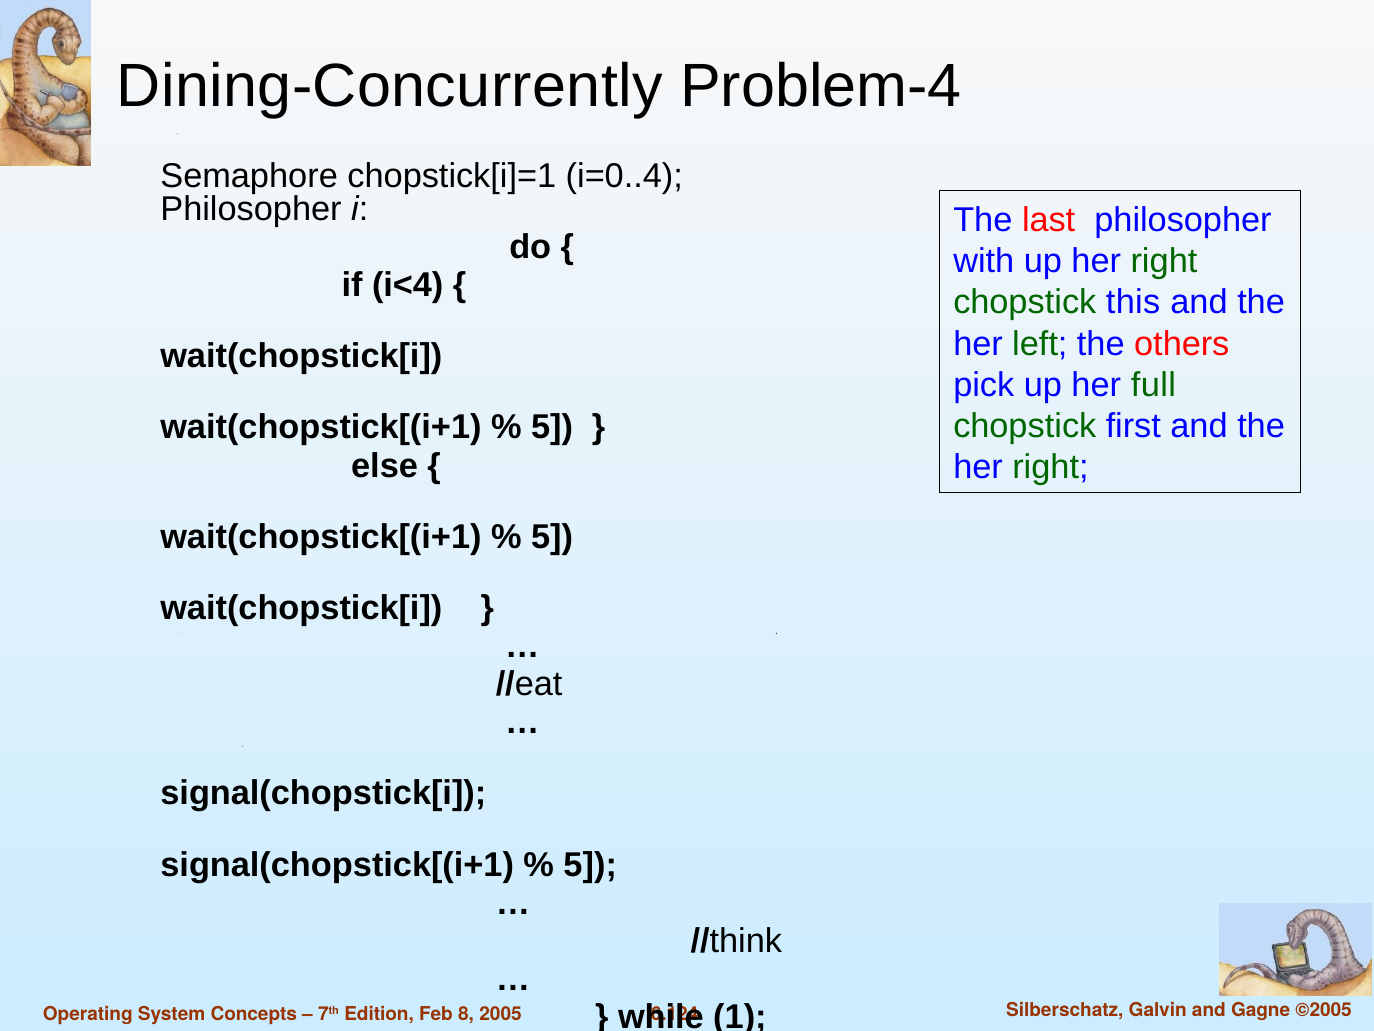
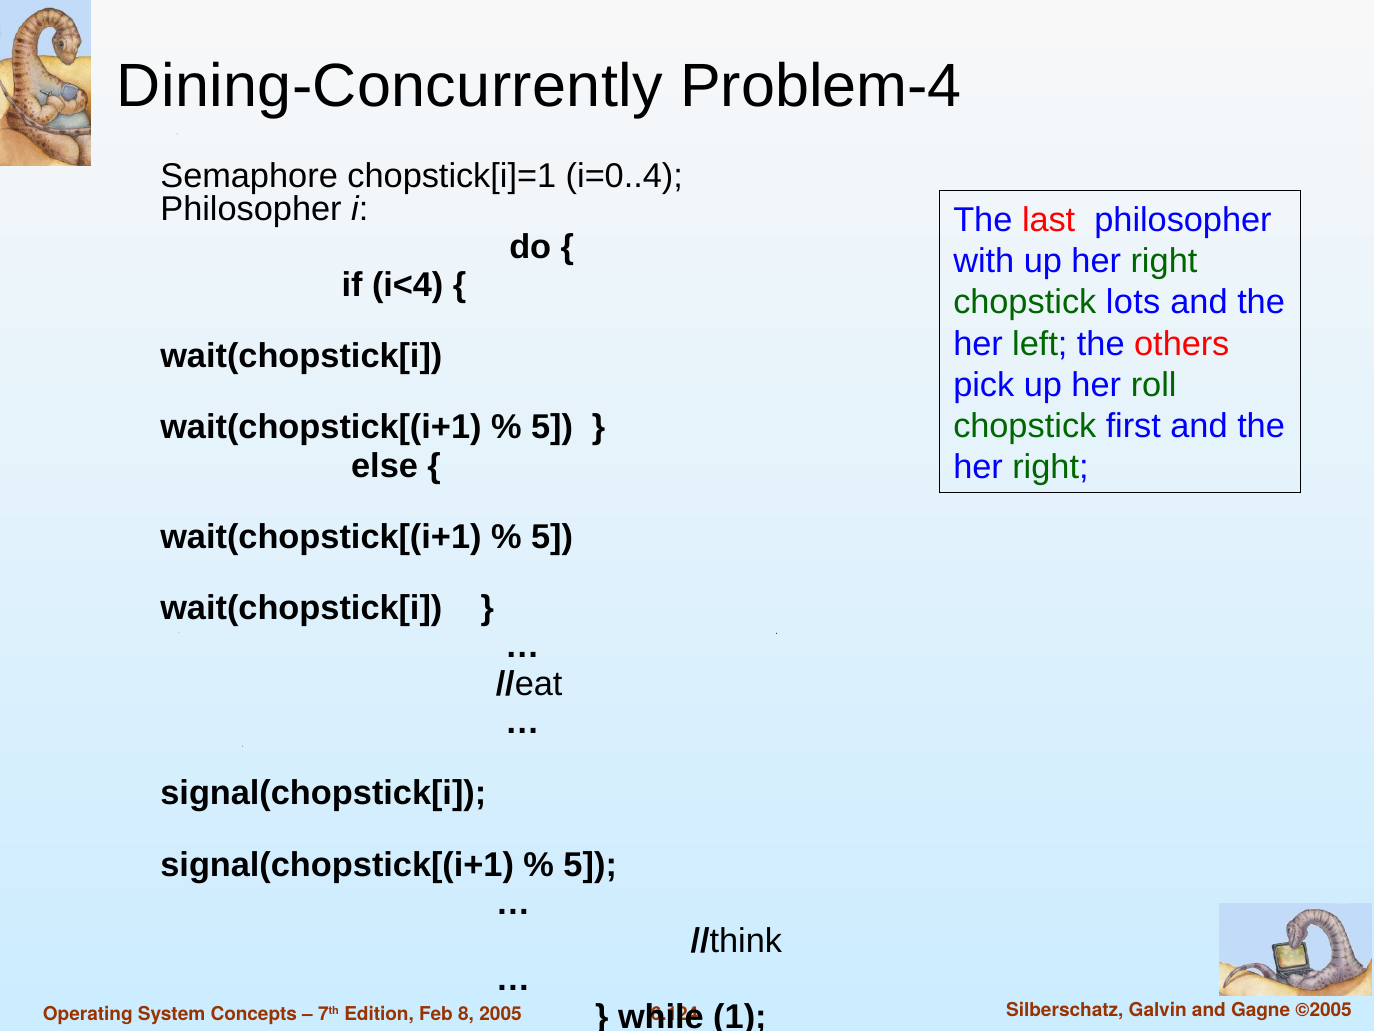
this: this -> lots (1133, 302)
full: full -> roll (1154, 385)
